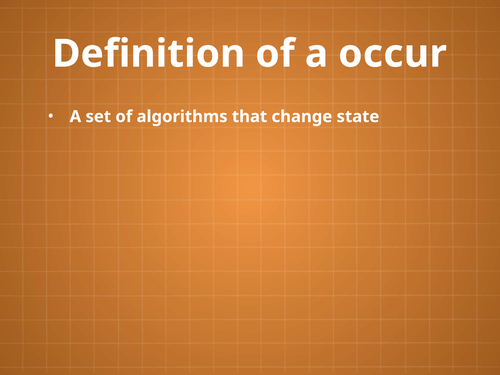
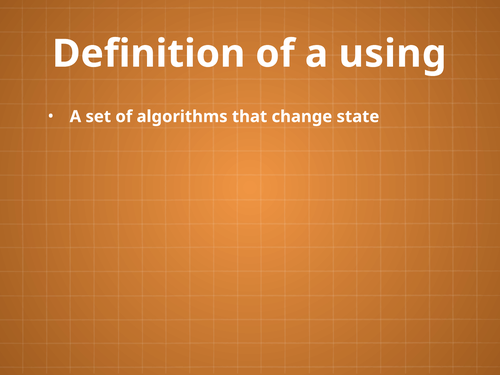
occur: occur -> using (393, 54)
